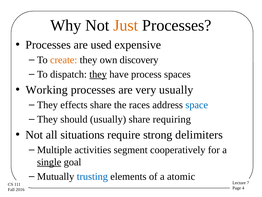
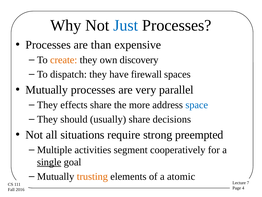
Just colour: orange -> blue (126, 25)
used: used -> than (101, 45)
they underline: present -> none (98, 74)
process: process -> firewall (146, 74)
Working: Working -> Mutually (47, 90)
very usually: usually -> parallel (176, 90)
races: races -> more (139, 105)
requiring: requiring -> decisions (172, 119)
delimiters: delimiters -> preempted (199, 134)
trusting colour: blue -> orange (92, 176)
